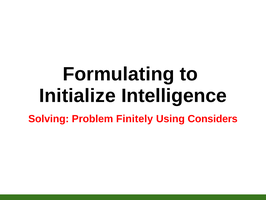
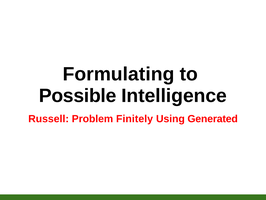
Initialize: Initialize -> Possible (78, 95)
Solving: Solving -> Russell (49, 119)
Considers: Considers -> Generated (213, 119)
